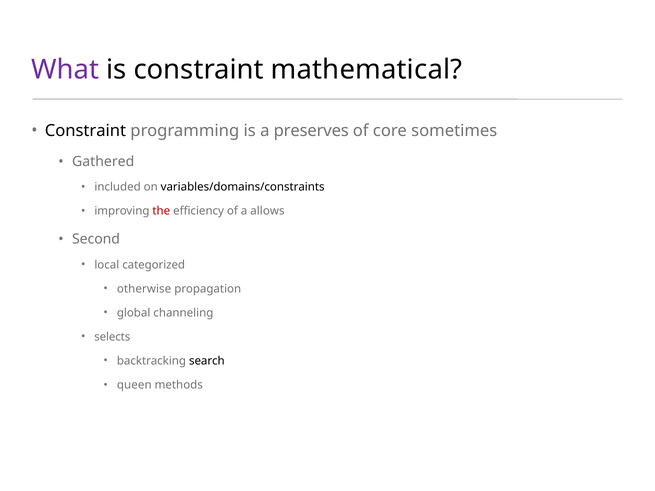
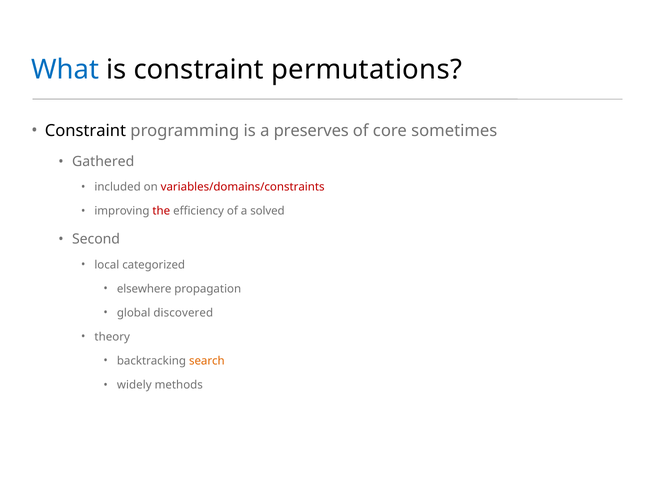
What colour: purple -> blue (65, 70)
mathematical: mathematical -> permutations (367, 70)
variables/domains/constraints colour: black -> red (243, 187)
allows: allows -> solved (267, 211)
otherwise: otherwise -> elsewhere (144, 289)
channeling: channeling -> discovered (183, 313)
selects: selects -> theory (112, 337)
search colour: black -> orange (207, 361)
queen: queen -> widely (134, 385)
